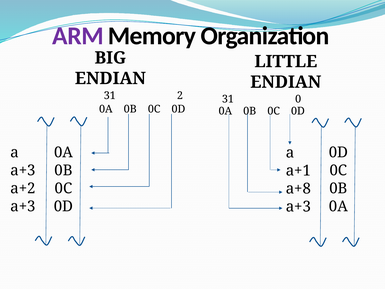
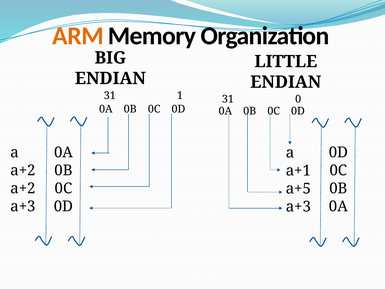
ARM colour: purple -> orange (78, 36)
2: 2 -> 1 (180, 95)
a+3: a+3 -> a+2 (23, 170)
a+8: a+8 -> a+5 (298, 189)
